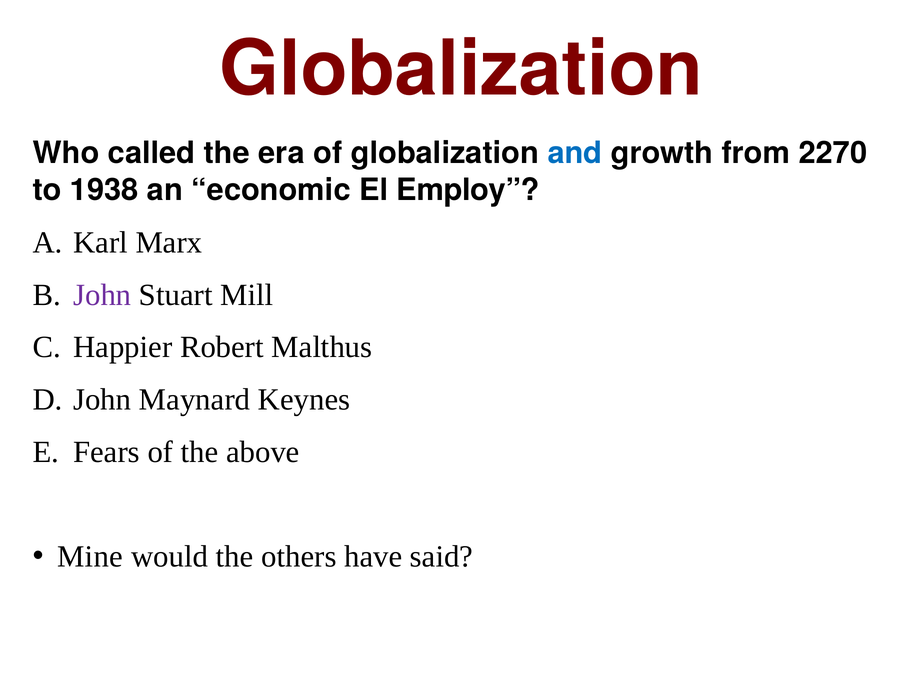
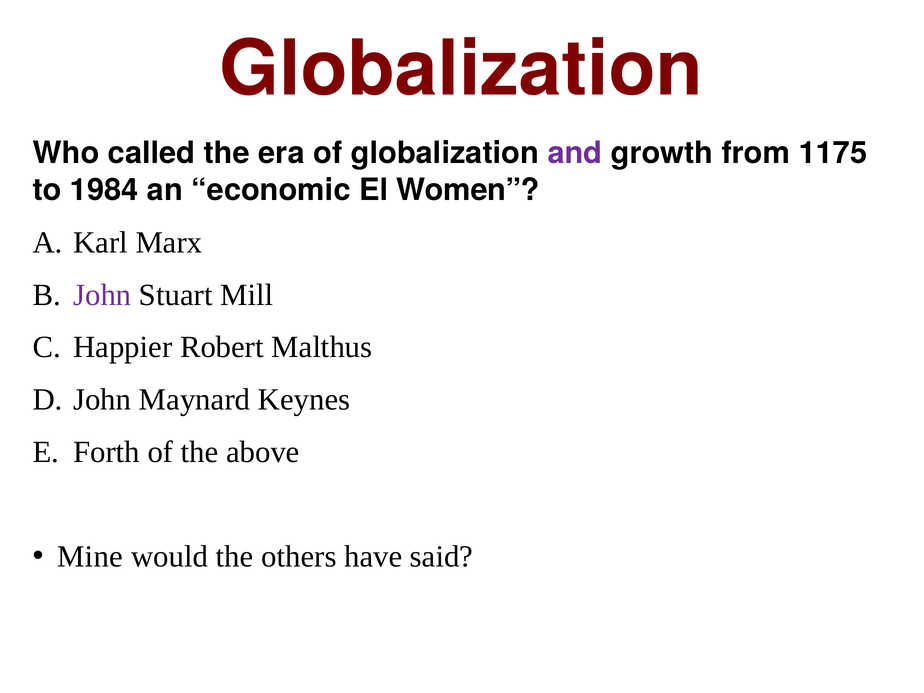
and colour: blue -> purple (575, 153)
2270: 2270 -> 1175 (833, 153)
1938: 1938 -> 1984 (104, 190)
Employ: Employ -> Women (468, 190)
Fears: Fears -> Forth (107, 452)
